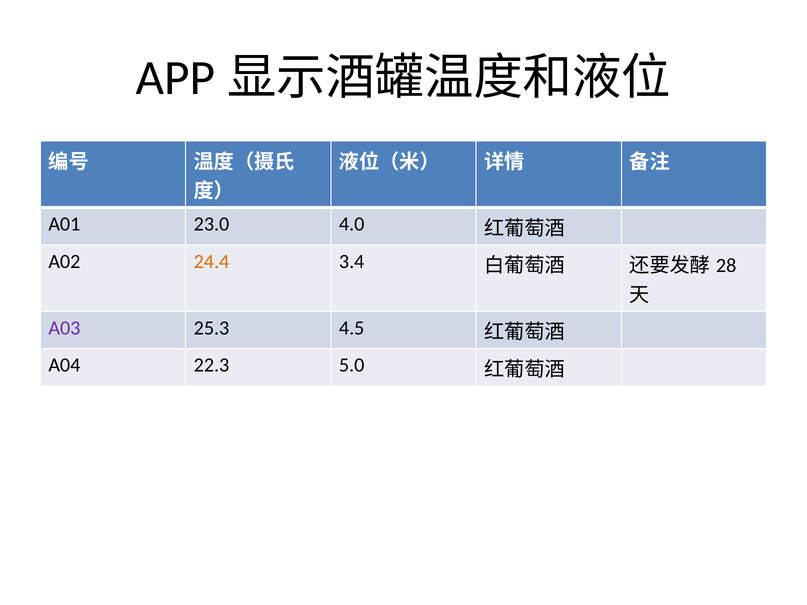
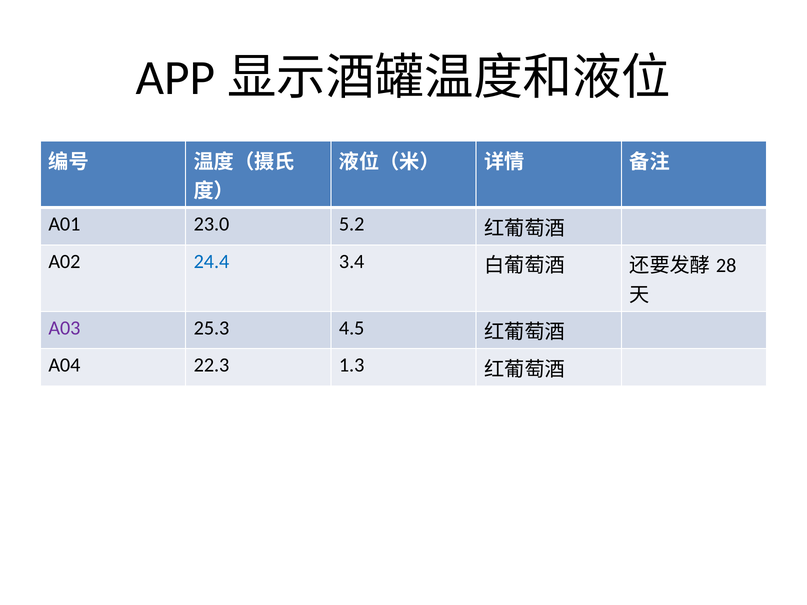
4.0: 4.0 -> 5.2 (352, 224)
24.4 colour: orange -> blue (211, 262)
5.0: 5.0 -> 1.3 (352, 365)
